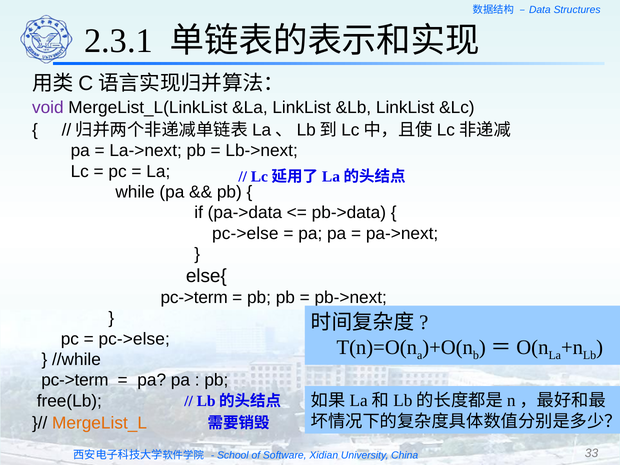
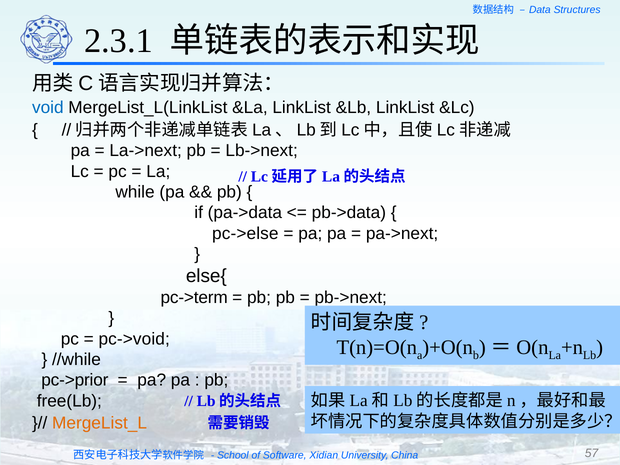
void colour: purple -> blue (48, 108)
pc->else: pc->else -> pc->void (134, 339)
pc->term: pc->term -> pc->prior (75, 380)
33: 33 -> 57 (592, 453)
